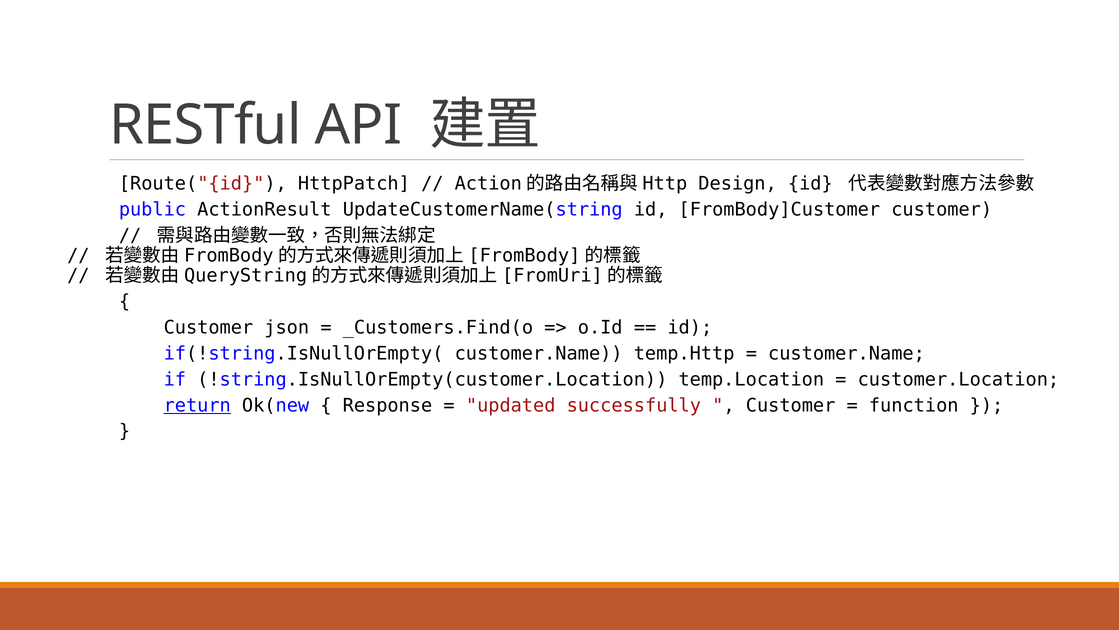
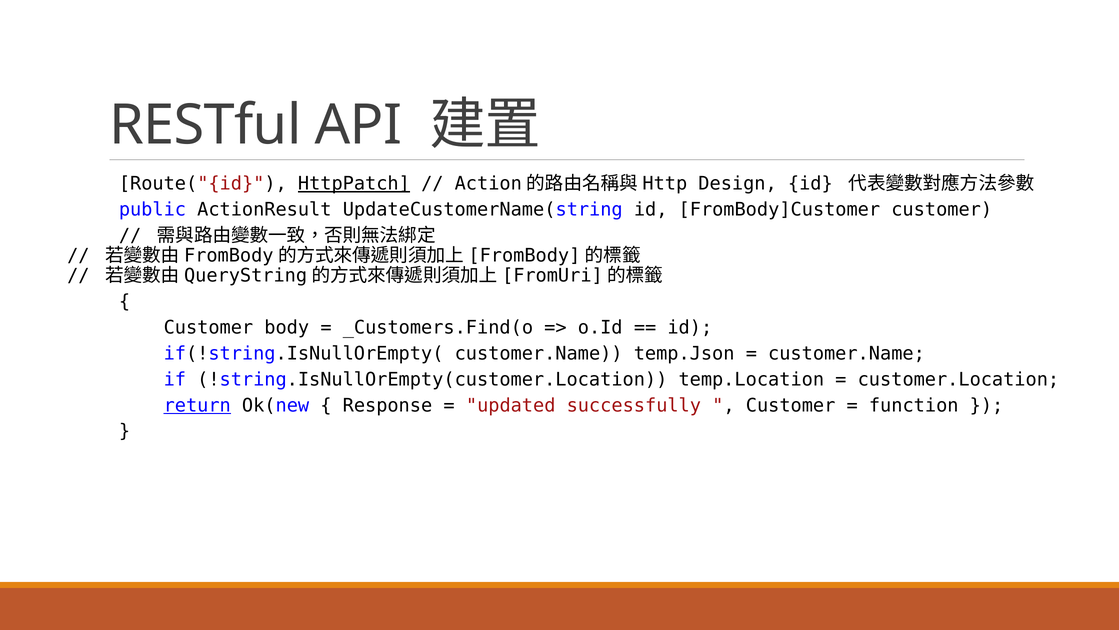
HttpPatch underline: none -> present (354, 184)
json: json -> body (287, 327)
temp.Http: temp.Http -> temp.Json (684, 353)
